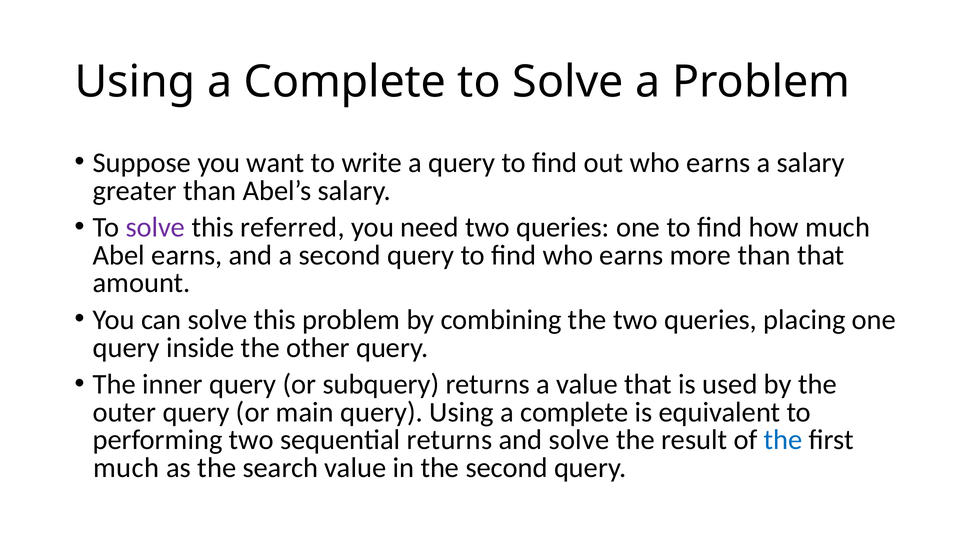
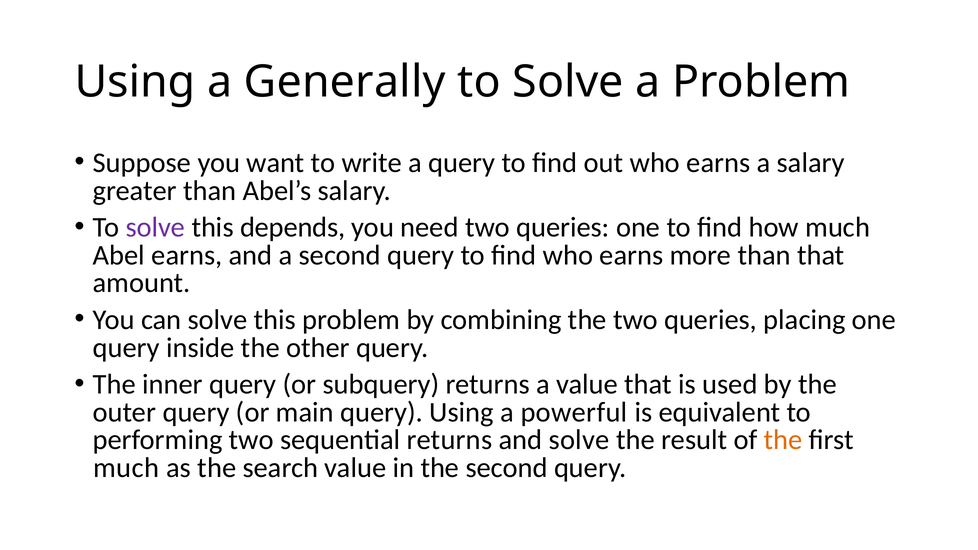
Complete: Complete -> Generally (345, 82)
referred: referred -> depends (293, 228)
query Using a complete: complete -> powerful (574, 412)
the colour: blue -> orange (783, 440)
